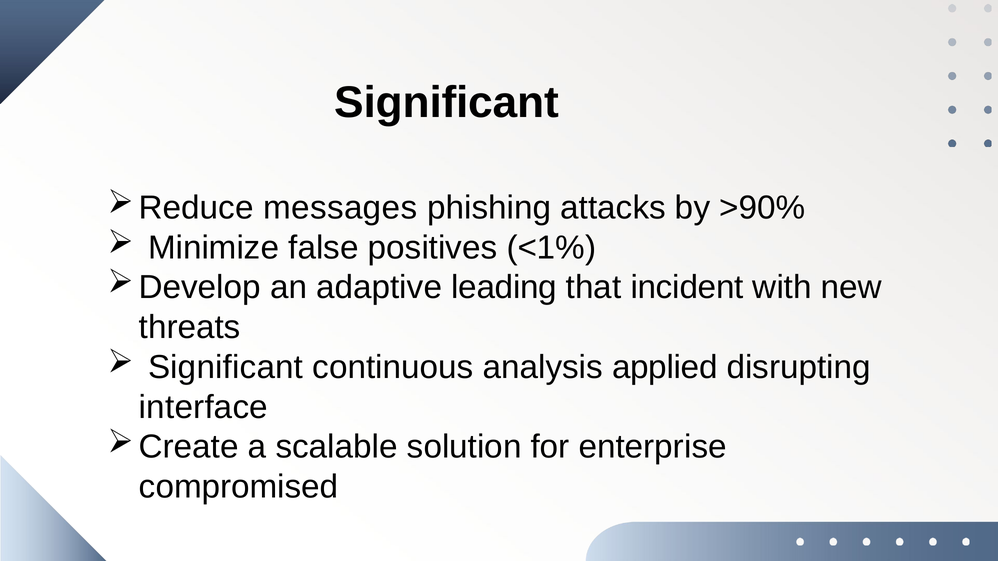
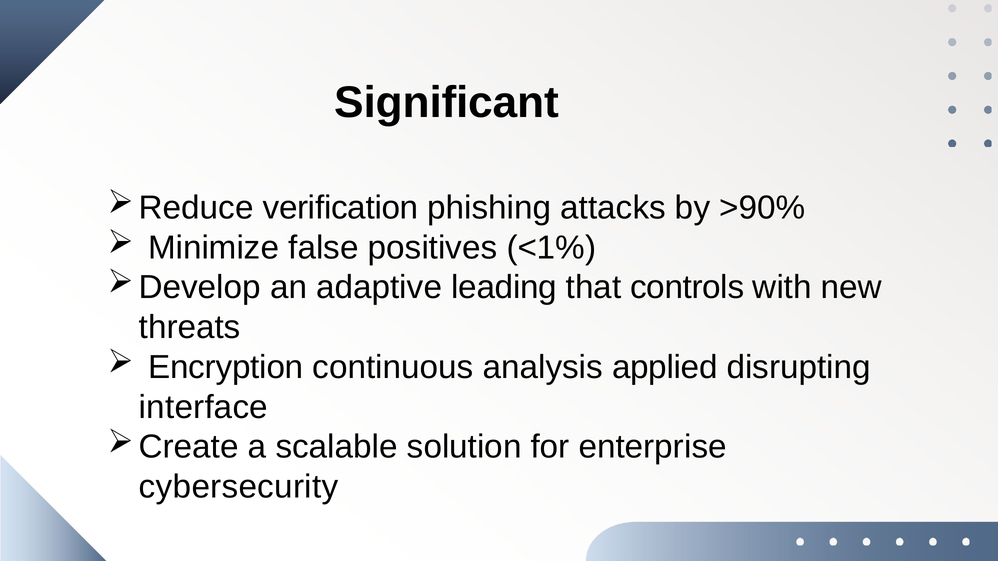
messages: messages -> verification (341, 208)
incident: incident -> controls (687, 288)
Significant: Significant -> Encryption (226, 367)
compromised: compromised -> cybersecurity (239, 487)
